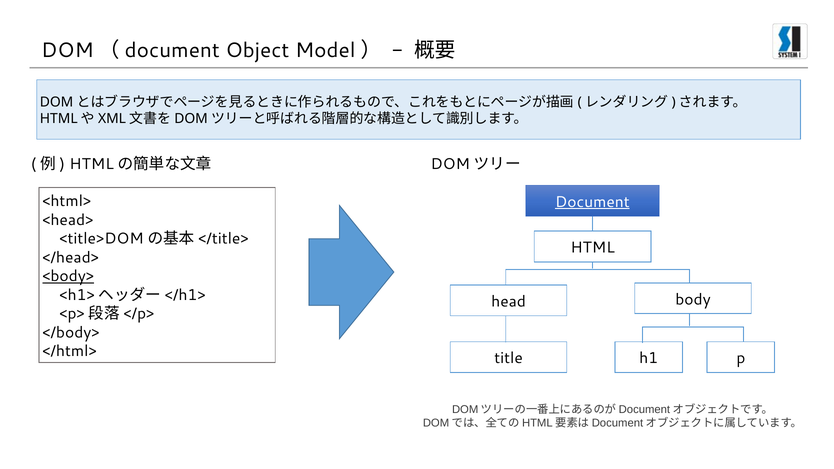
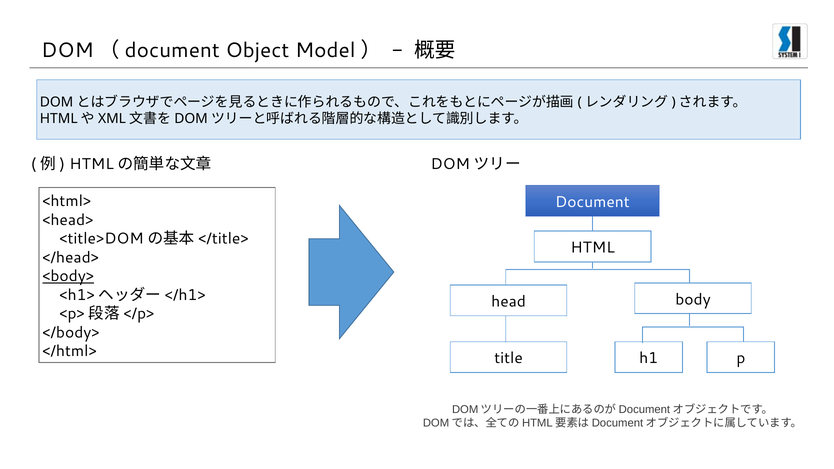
Document underline: present -> none (592, 202)
